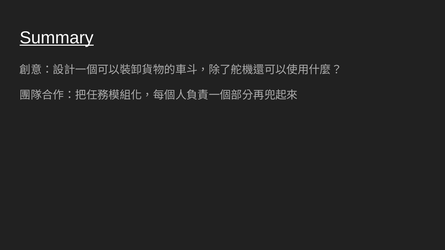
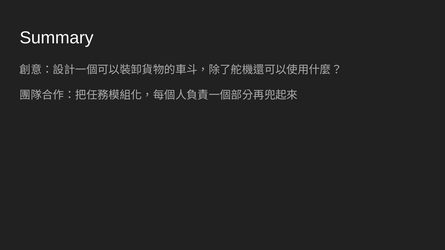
Summary underline: present -> none (57, 38)
